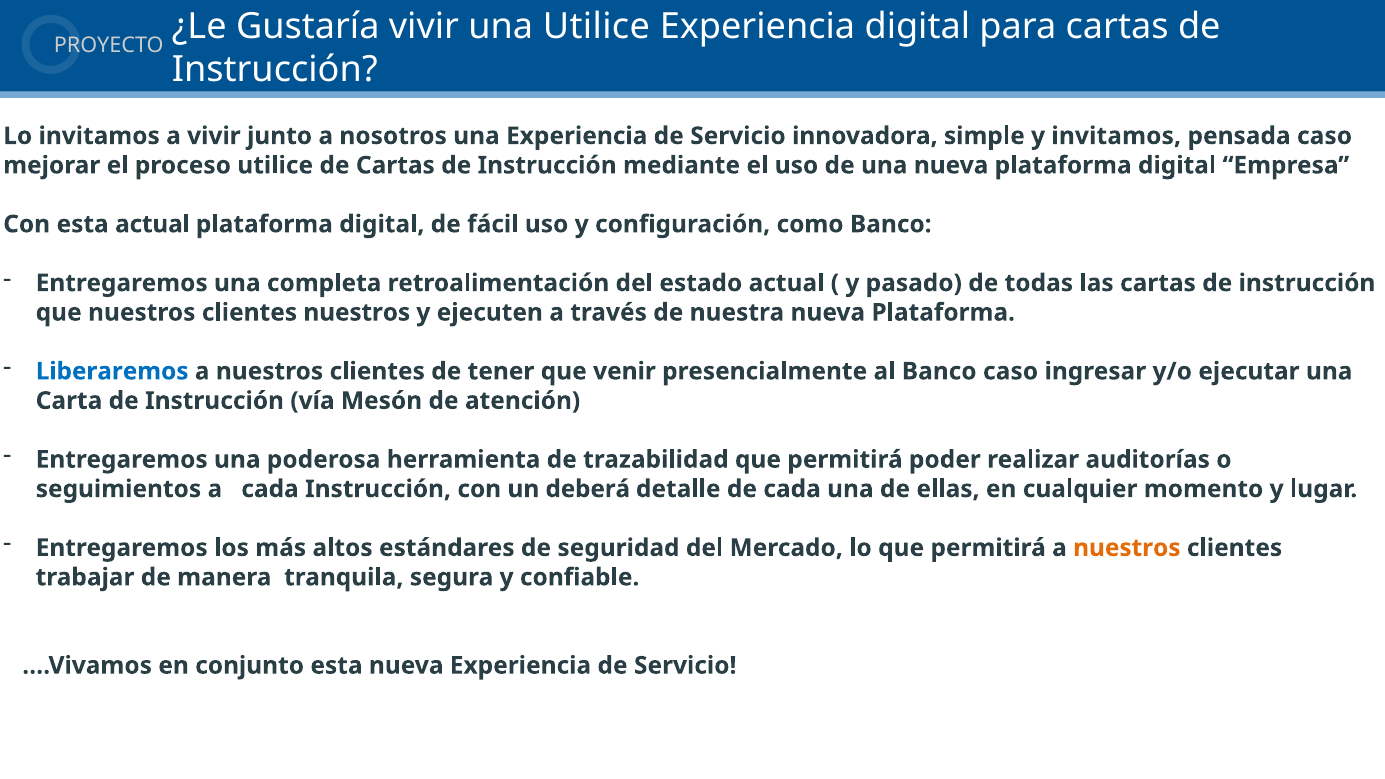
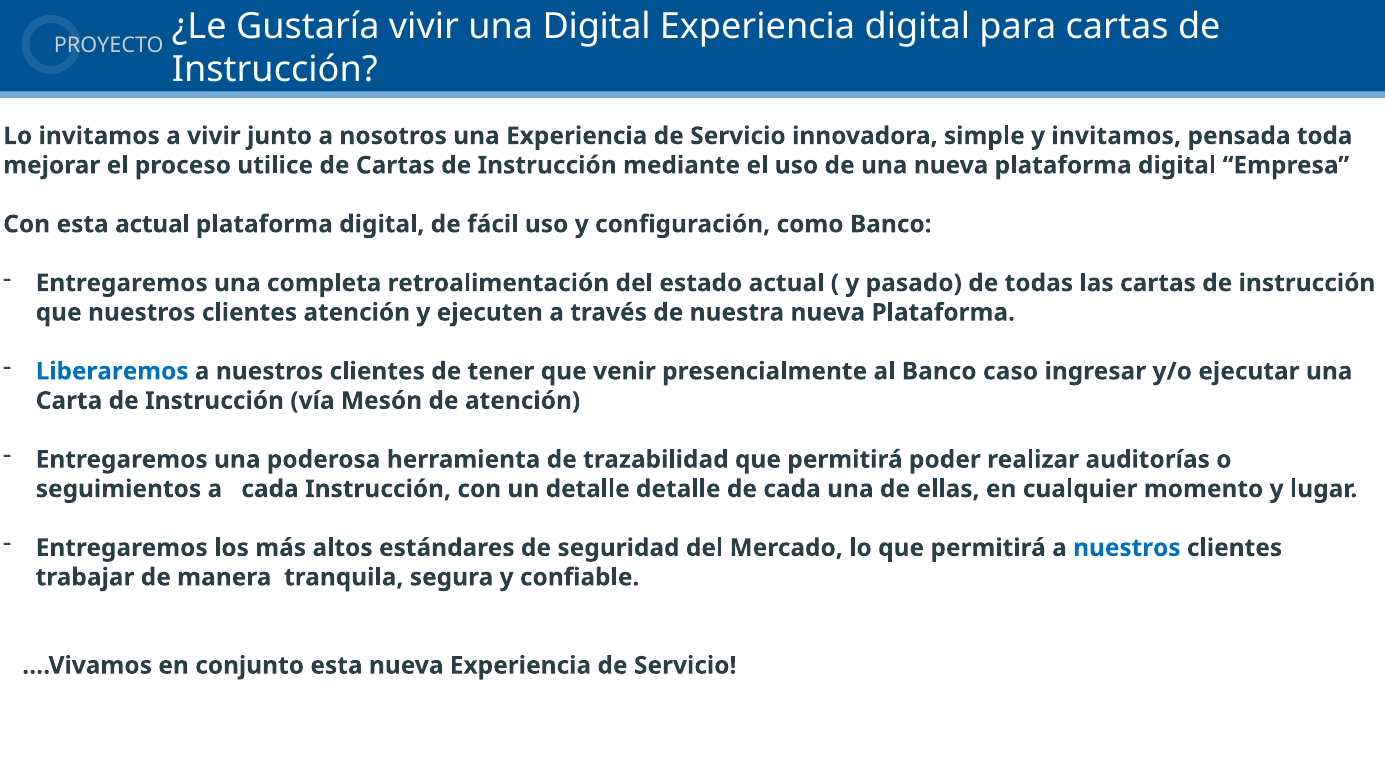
una Utilice: Utilice -> Digital (597, 27)
pensada caso: caso -> toda (1325, 136)
clientes nuestros: nuestros -> atención (357, 313)
un deberá: deberá -> detalle (588, 489)
nuestros colour: orange -> blue (1127, 548)
